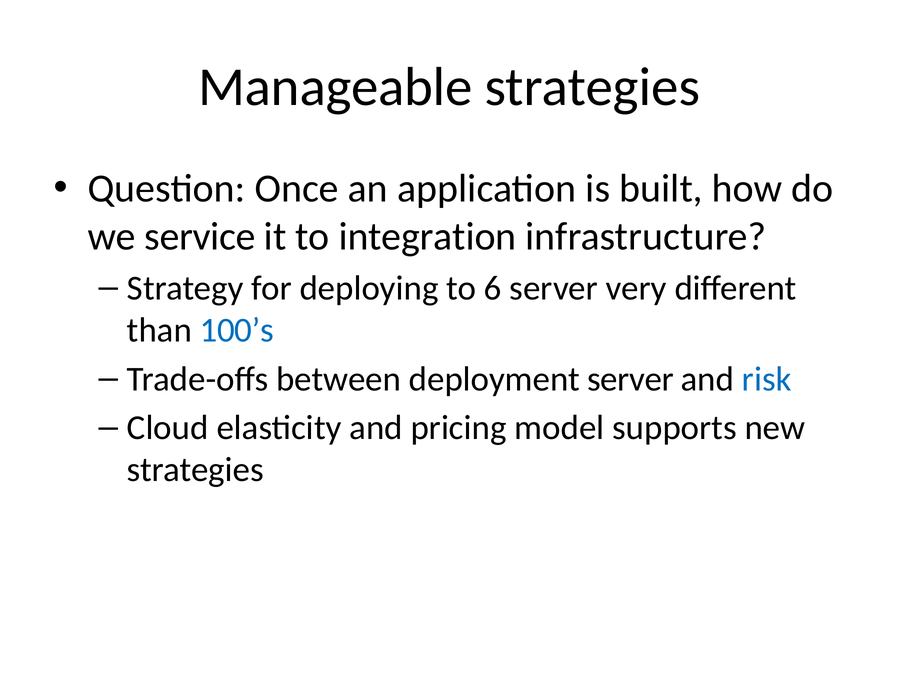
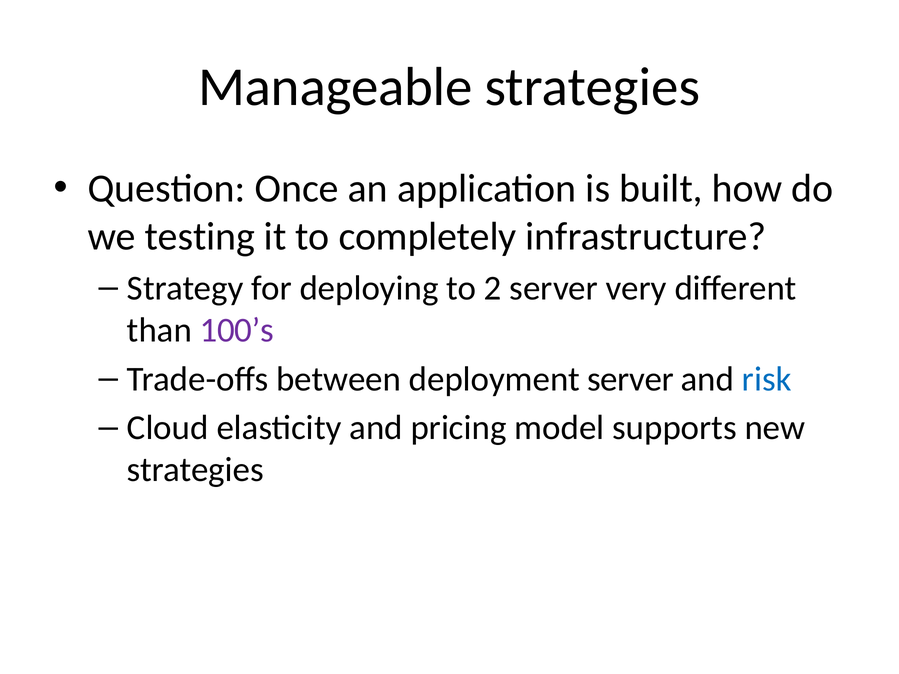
service: service -> testing (200, 237)
integration: integration -> completely (428, 237)
6: 6 -> 2 (493, 288)
100’s colour: blue -> purple (237, 330)
